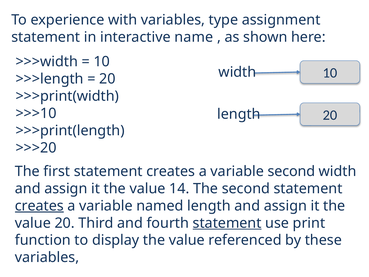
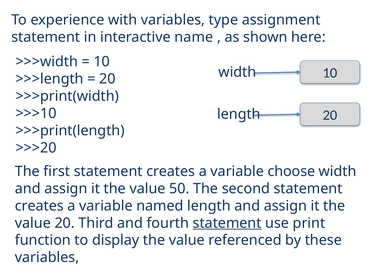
variable second: second -> choose (291, 171)
14: 14 -> 50 (179, 188)
creates underline: present -> none (39, 206)
